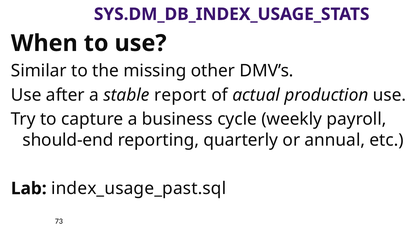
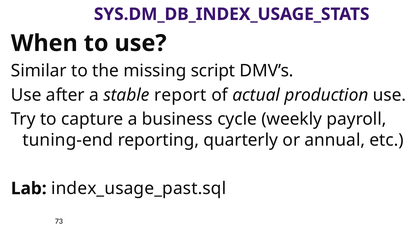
other: other -> script (213, 71)
should-end: should-end -> tuning-end (68, 140)
